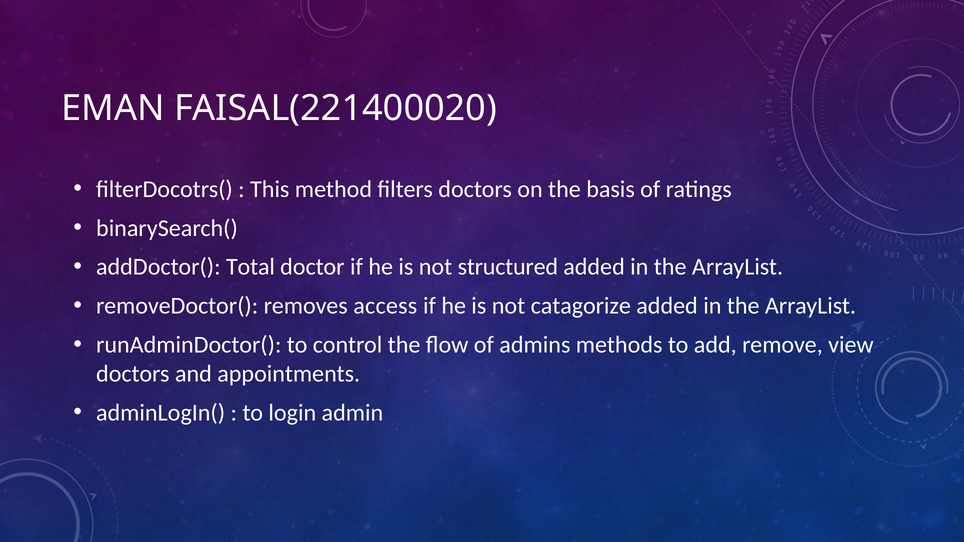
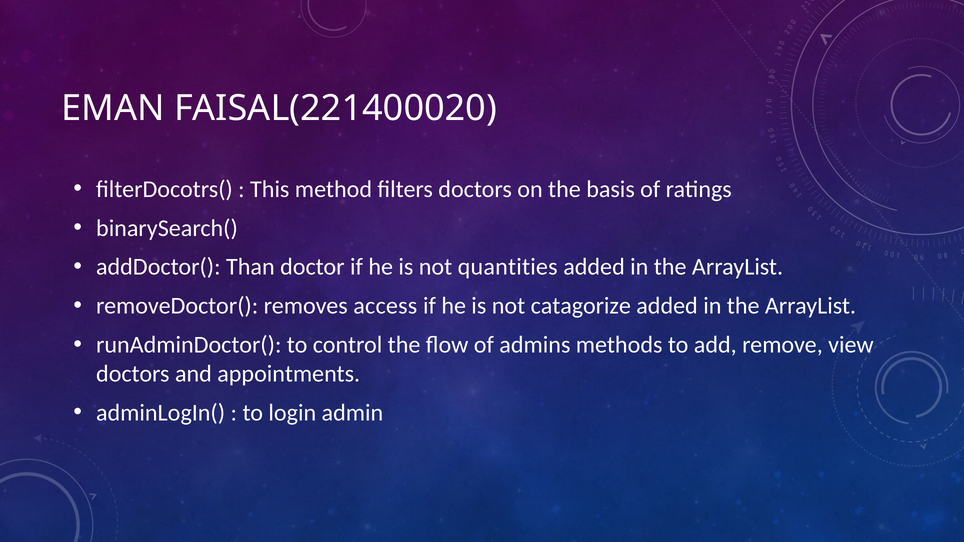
Total: Total -> Than (250, 267)
structured: structured -> quantities (508, 267)
